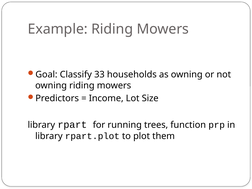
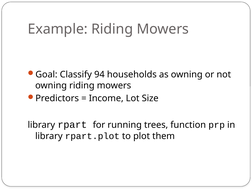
33: 33 -> 94 (99, 75)
